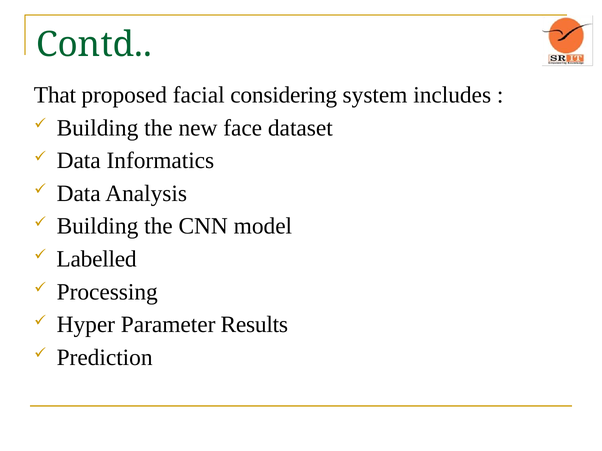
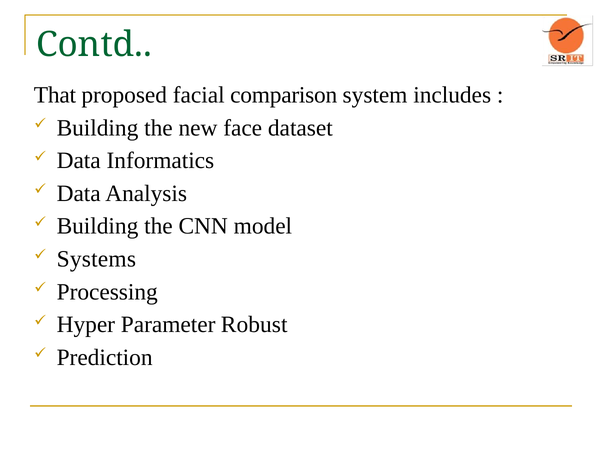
considering: considering -> comparison (284, 95)
Labelled: Labelled -> Systems (96, 259)
Results: Results -> Robust (254, 325)
